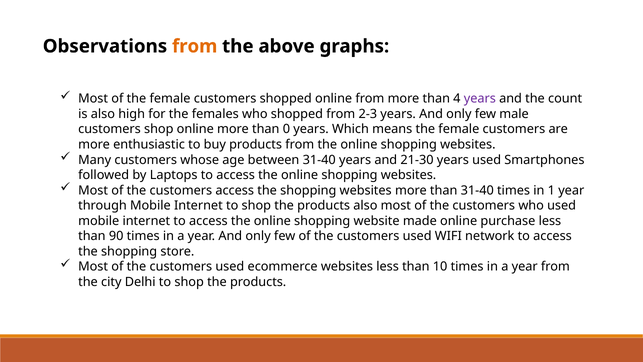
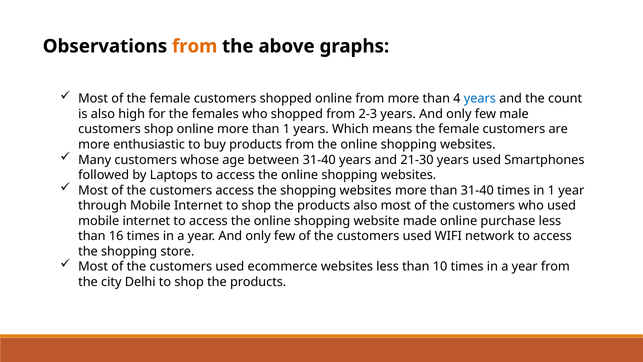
years colour: purple -> blue (480, 99)
than 0: 0 -> 1 (286, 129)
90: 90 -> 16 (116, 236)
